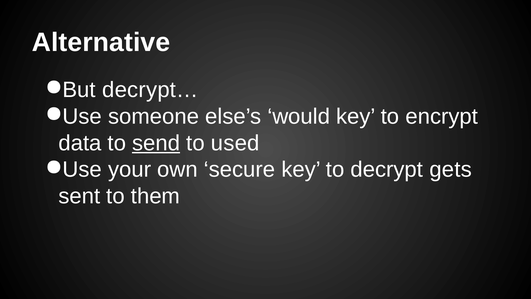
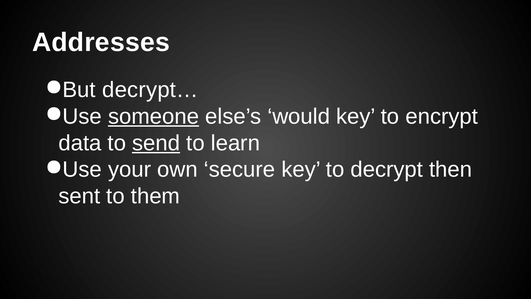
Alternative: Alternative -> Addresses (101, 42)
someone underline: none -> present (154, 116)
used: used -> learn (235, 143)
gets: gets -> then (451, 169)
